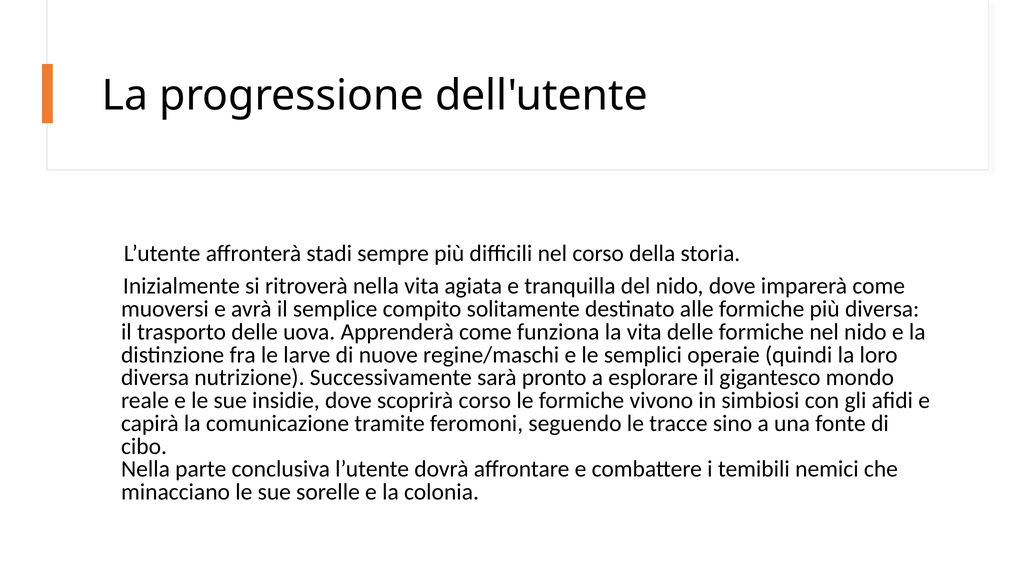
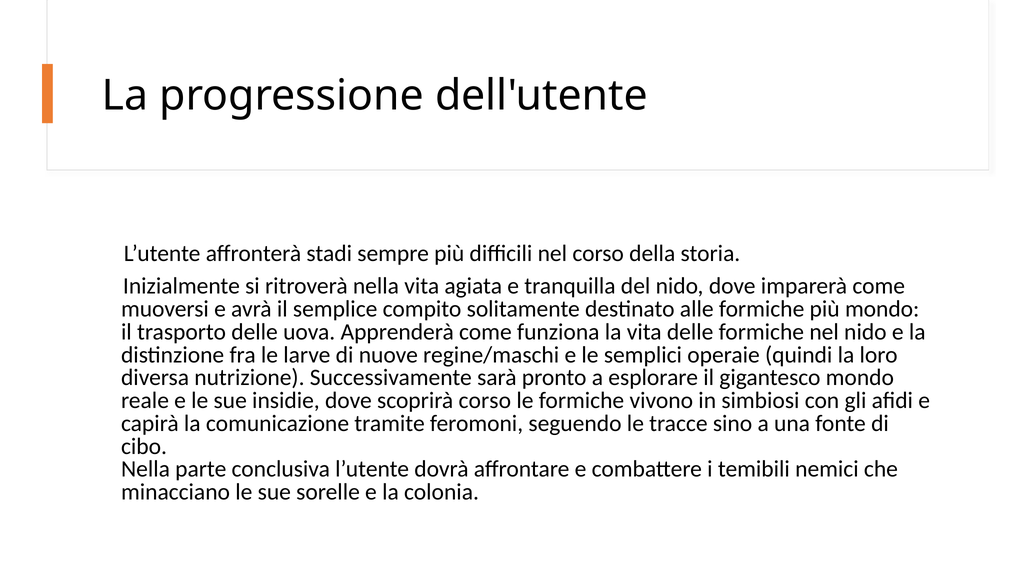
più diversa: diversa -> mondo (882, 309)
